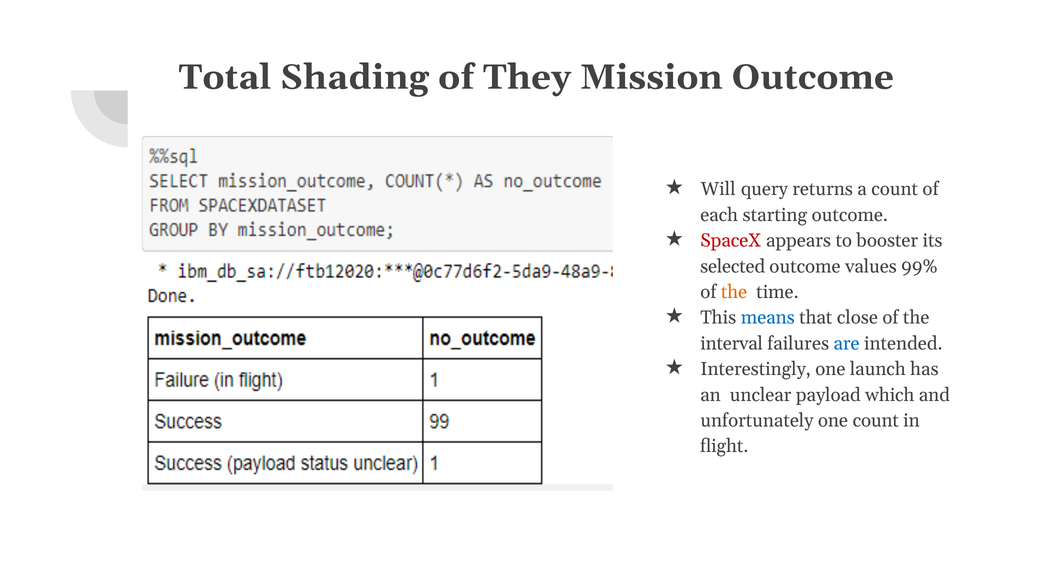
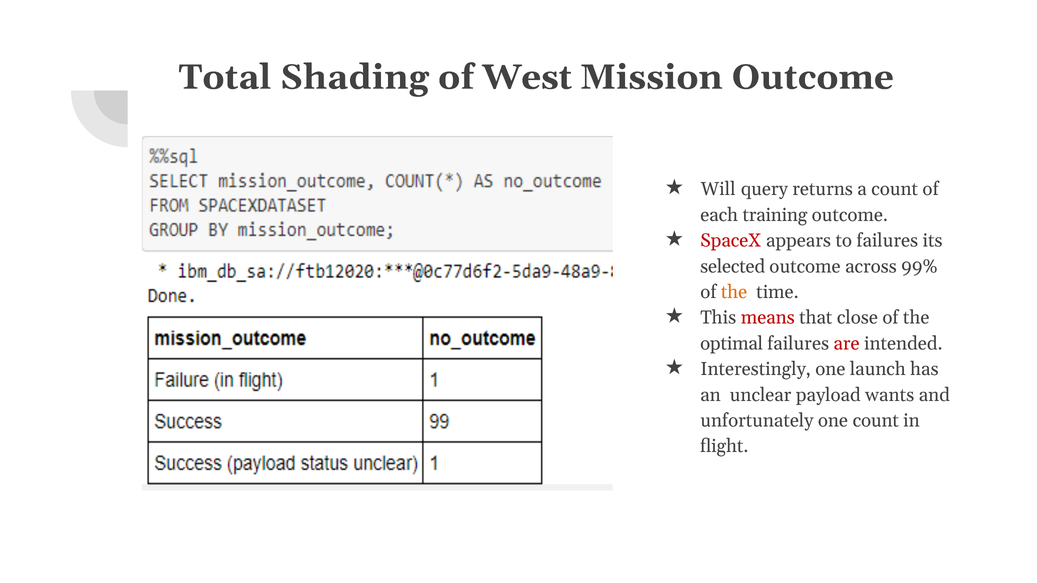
They: They -> West (527, 77)
starting: starting -> training (775, 215)
to booster: booster -> failures (887, 241)
values: values -> across (871, 266)
means colour: blue -> red (768, 318)
interval: interval -> optimal (732, 344)
are colour: blue -> red (847, 344)
which: which -> wants (890, 395)
